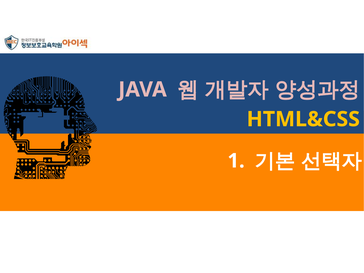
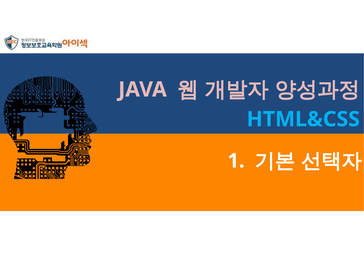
HTML&CSS colour: yellow -> light blue (303, 119)
